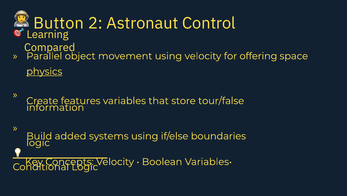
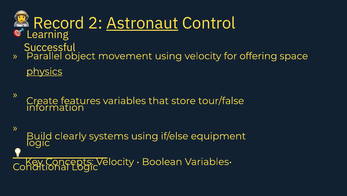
Button: Button -> Record (59, 23)
Astronaut underline: none -> present (142, 23)
Compared: Compared -> Successful (50, 47)
added: added -> clearly (71, 136)
boundaries: boundaries -> equipment (218, 136)
